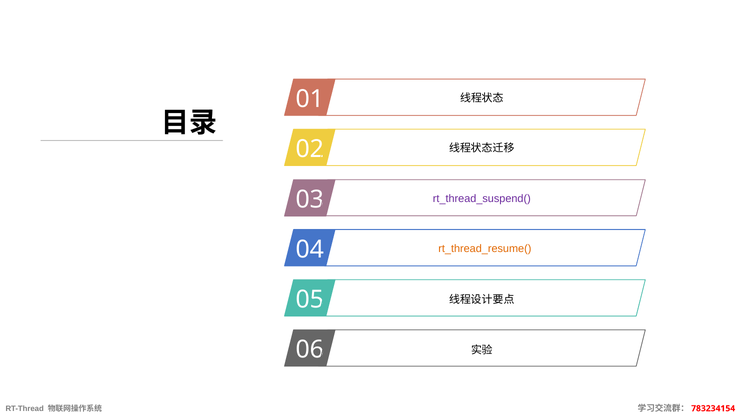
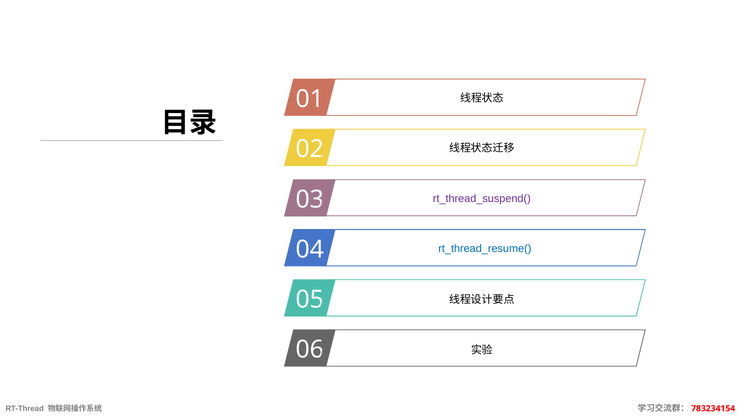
rt_thread_resume( colour: orange -> blue (485, 248)
